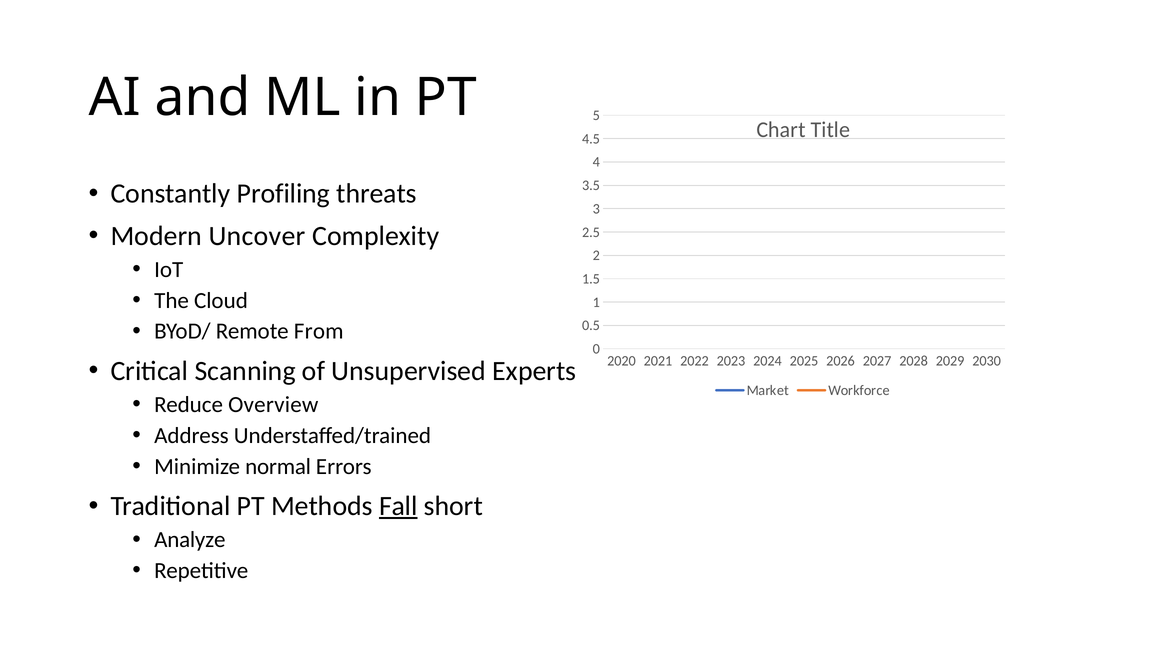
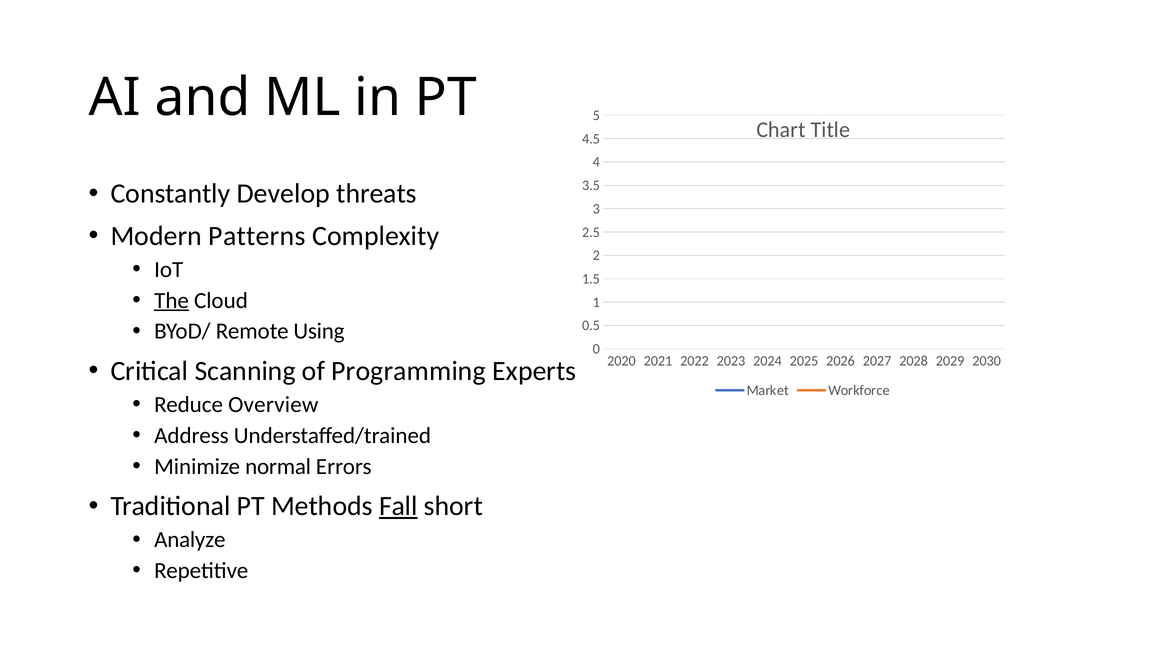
Profiling: Profiling -> Develop (283, 194)
Uncover: Uncover -> Patterns (257, 236)
The underline: none -> present (172, 300)
From: From -> Using (319, 331)
Unsupervised: Unsupervised -> Programming (409, 371)
